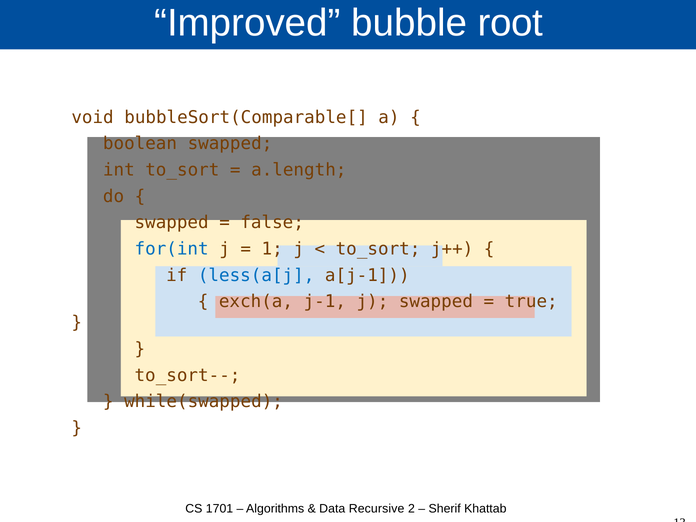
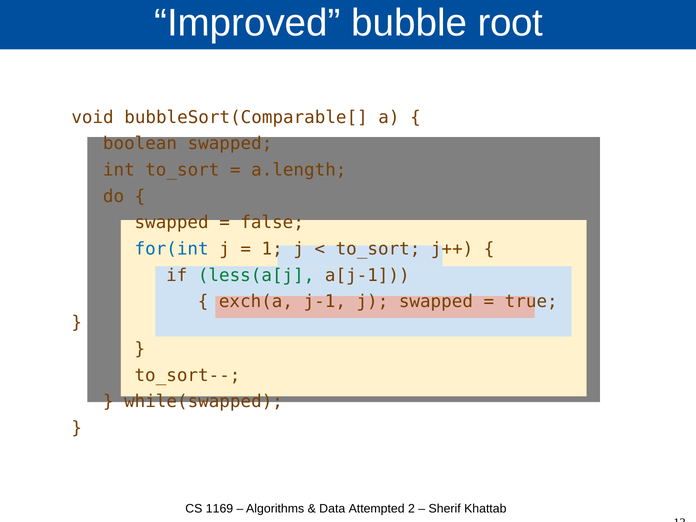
less(a[j colour: blue -> green (256, 275)
1701: 1701 -> 1169 (220, 509)
Recursive: Recursive -> Attempted (377, 509)
